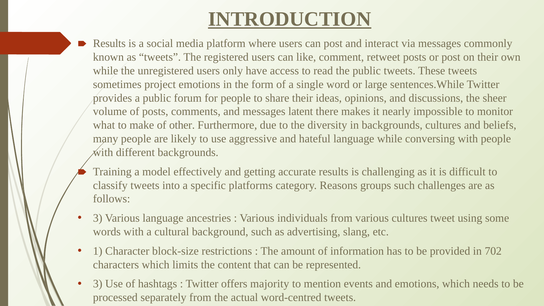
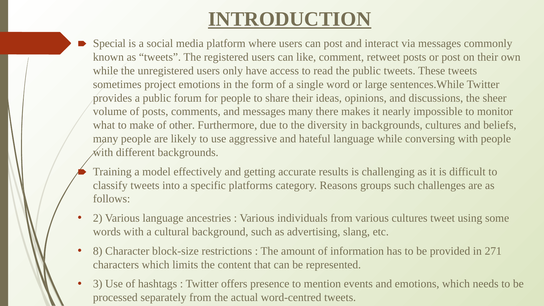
Results: Results -> Special (109, 44)
messages latent: latent -> many (301, 112)
3: 3 -> 2 (98, 218)
1: 1 -> 8 (98, 251)
702: 702 -> 271 (493, 251)
majority: majority -> presence (270, 284)
